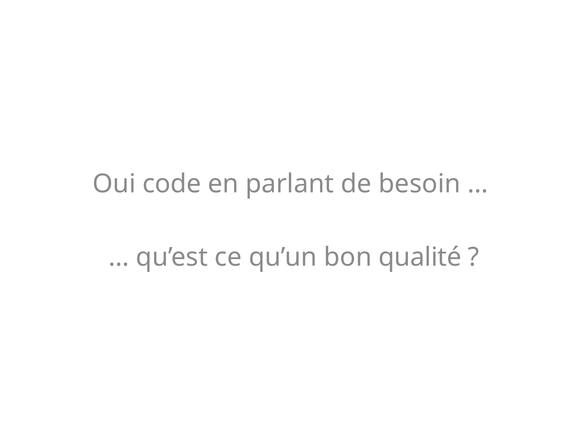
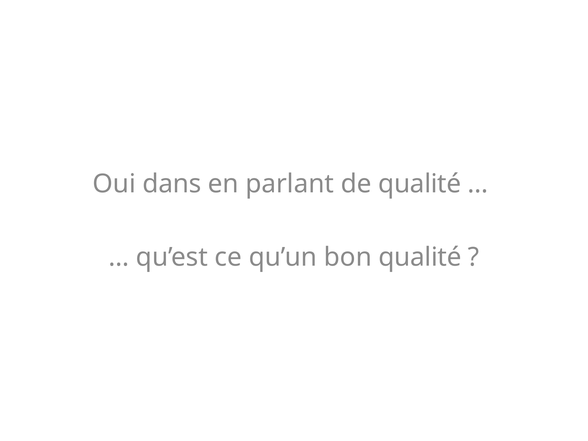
code: code -> dans (172, 184)
de besoin: besoin -> qualité (420, 184)
